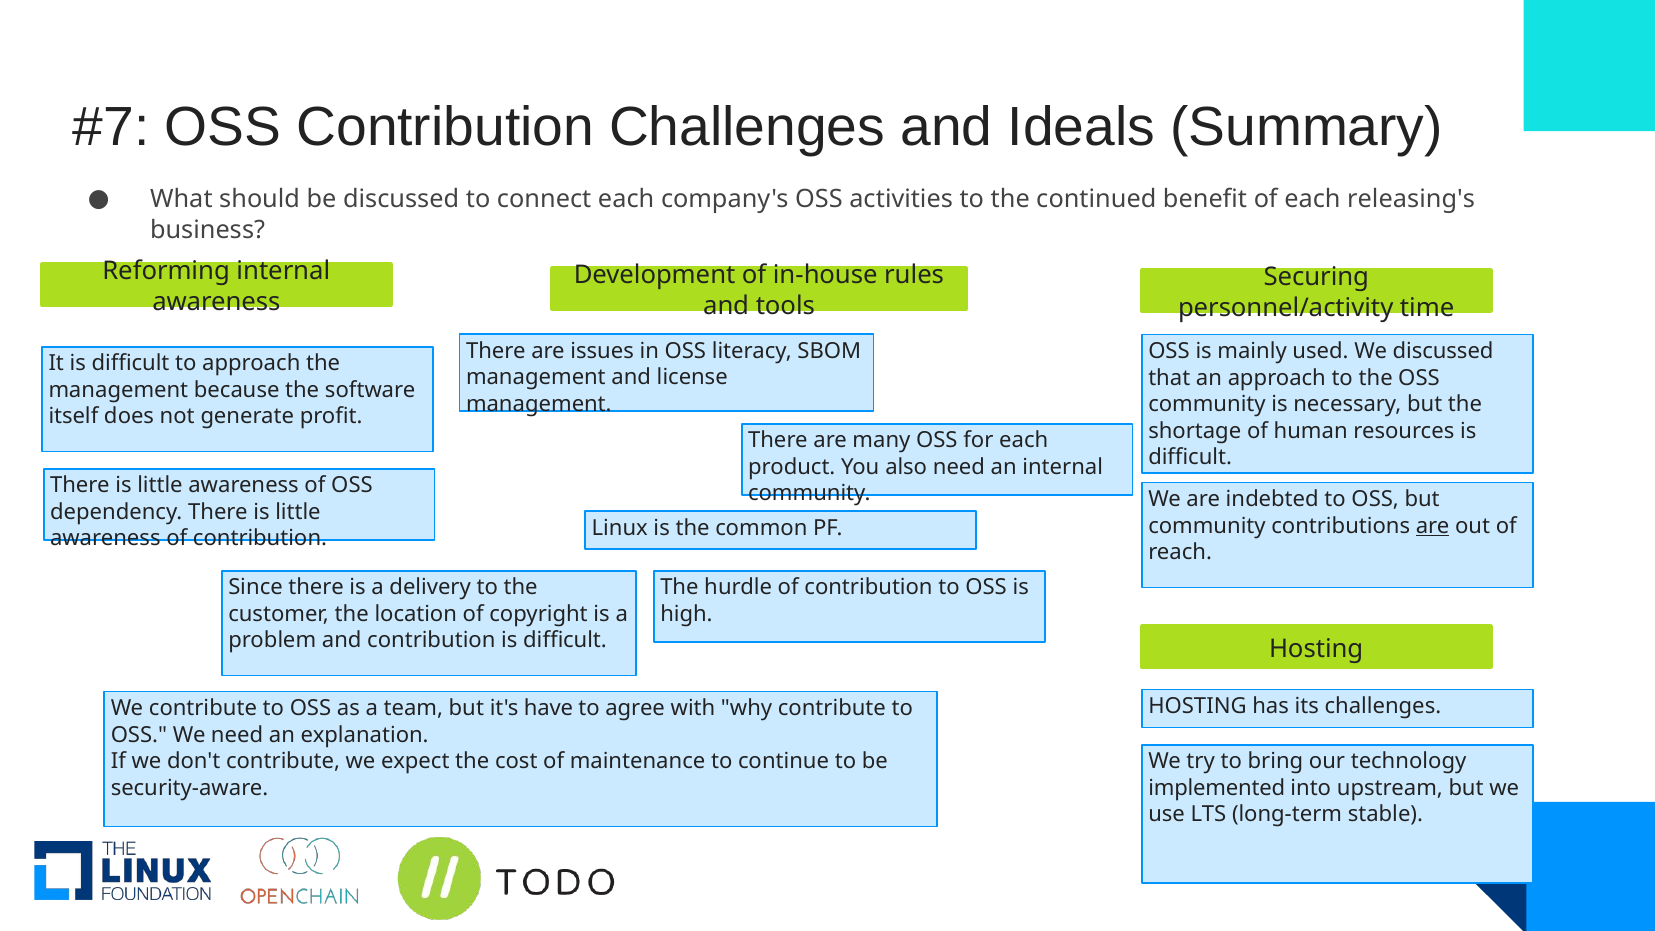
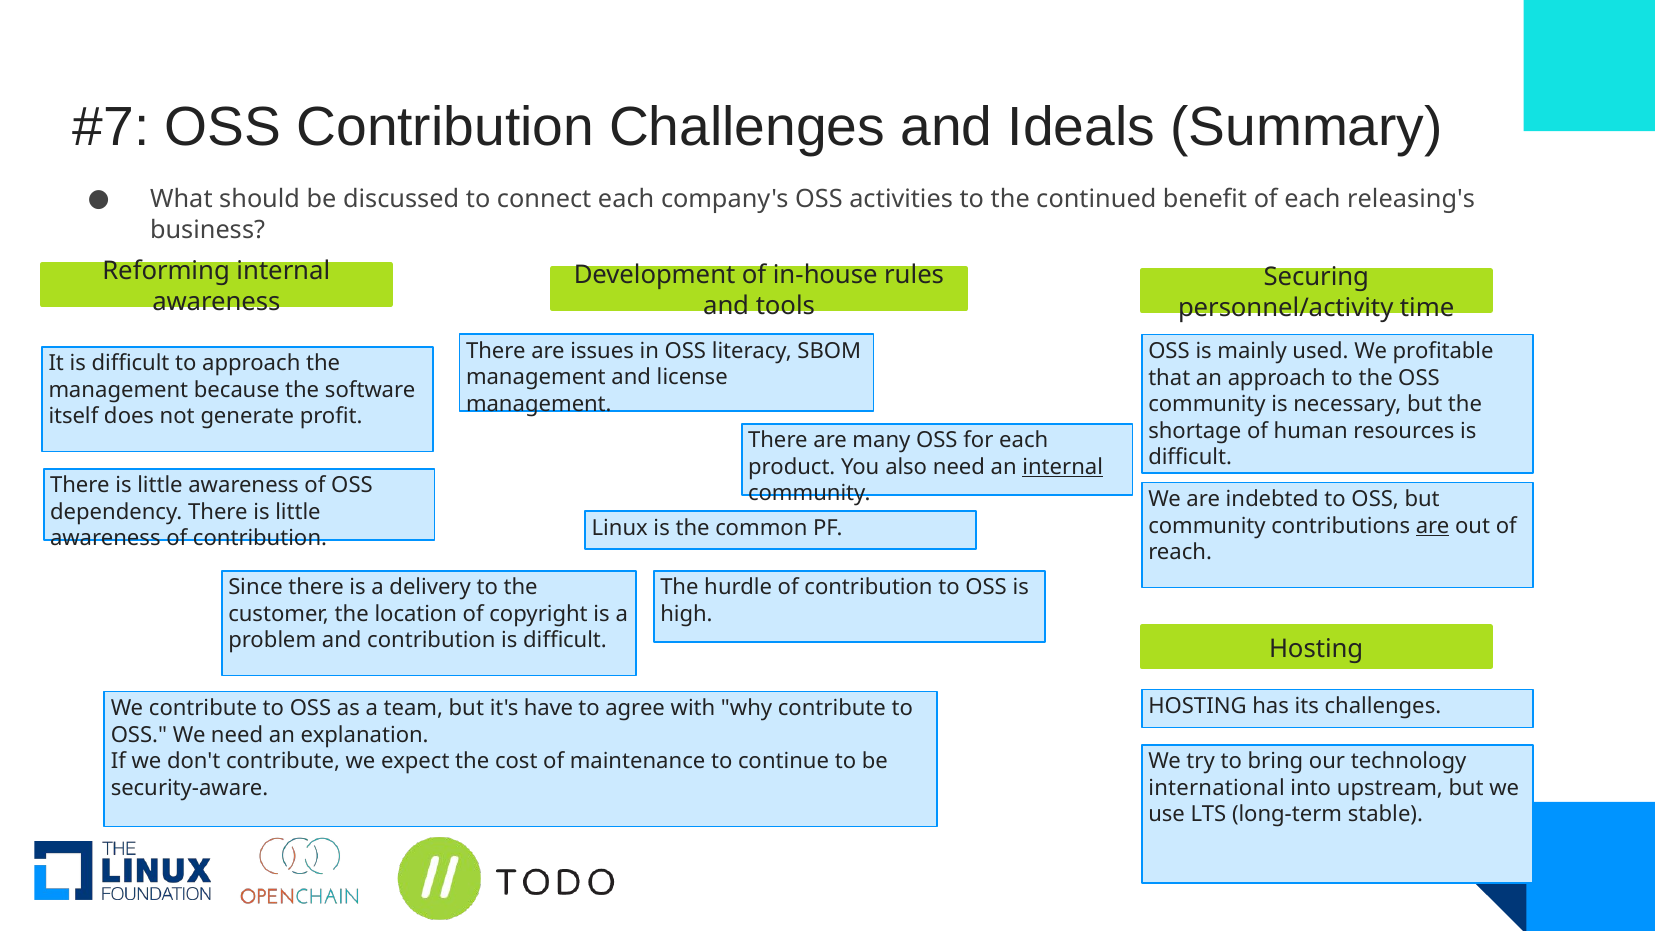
We discussed: discussed -> profitable (1443, 351)
internal underline: none -> present (1063, 467)
implemented: implemented -> international (1217, 788)
